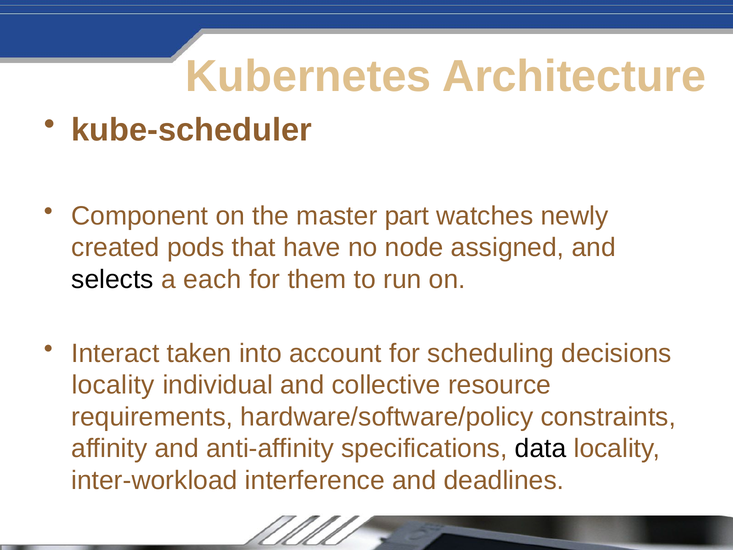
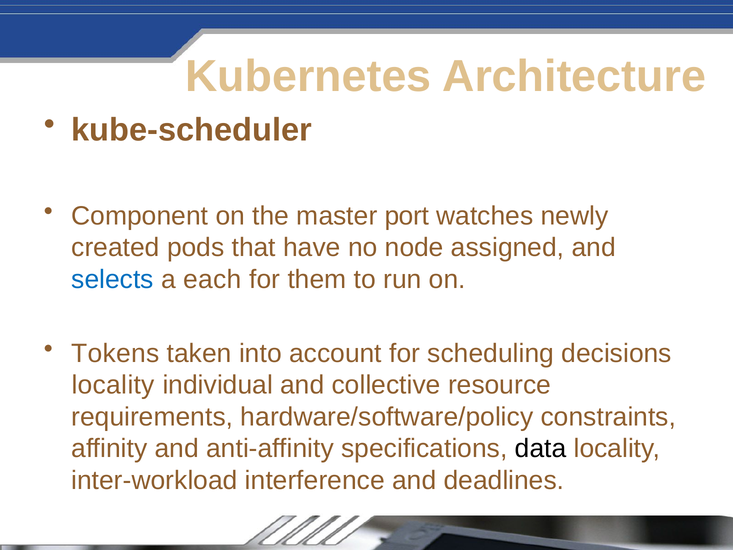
part: part -> port (407, 216)
selects colour: black -> blue (113, 279)
Interact: Interact -> Tokens (115, 353)
